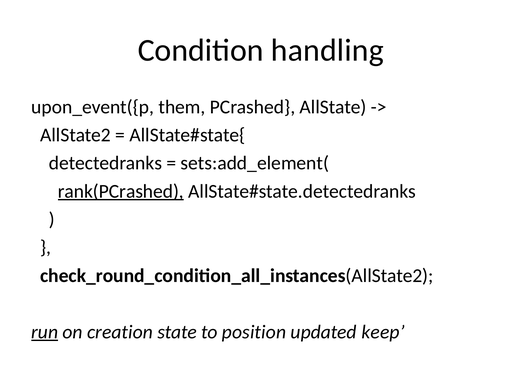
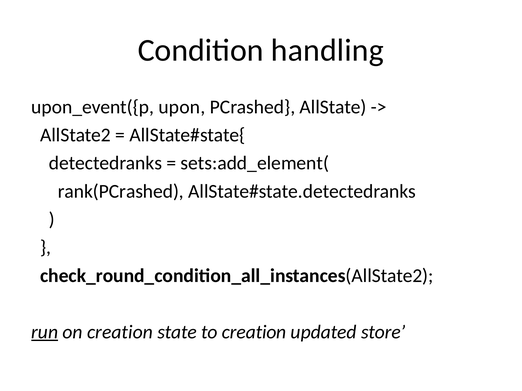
them: them -> upon (182, 107)
rank(PCrashed underline: present -> none (121, 192)
to position: position -> creation (254, 332)
keep: keep -> store (383, 332)
